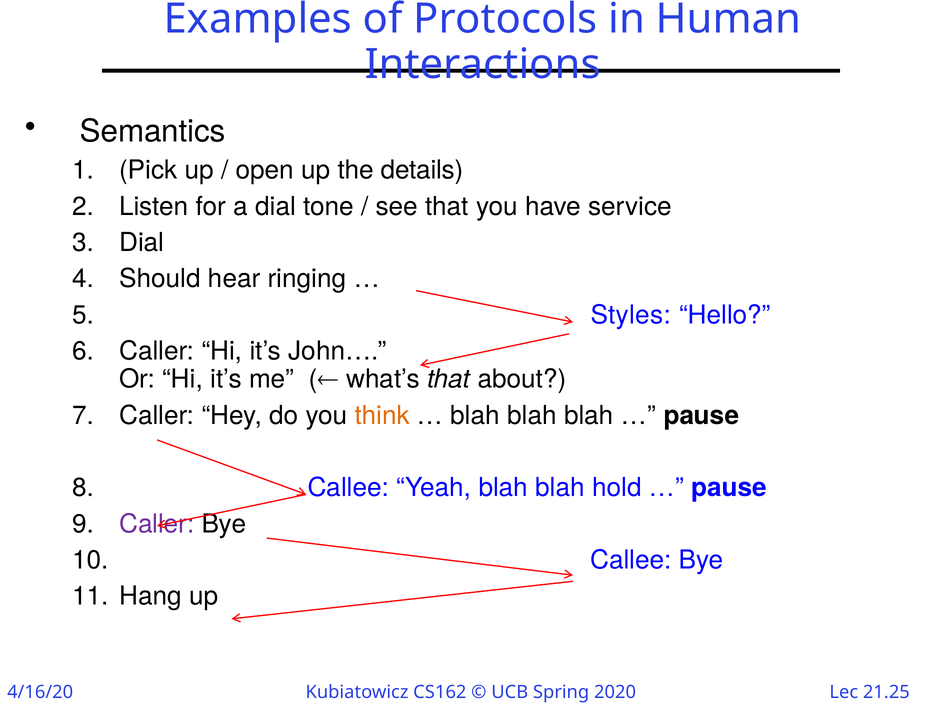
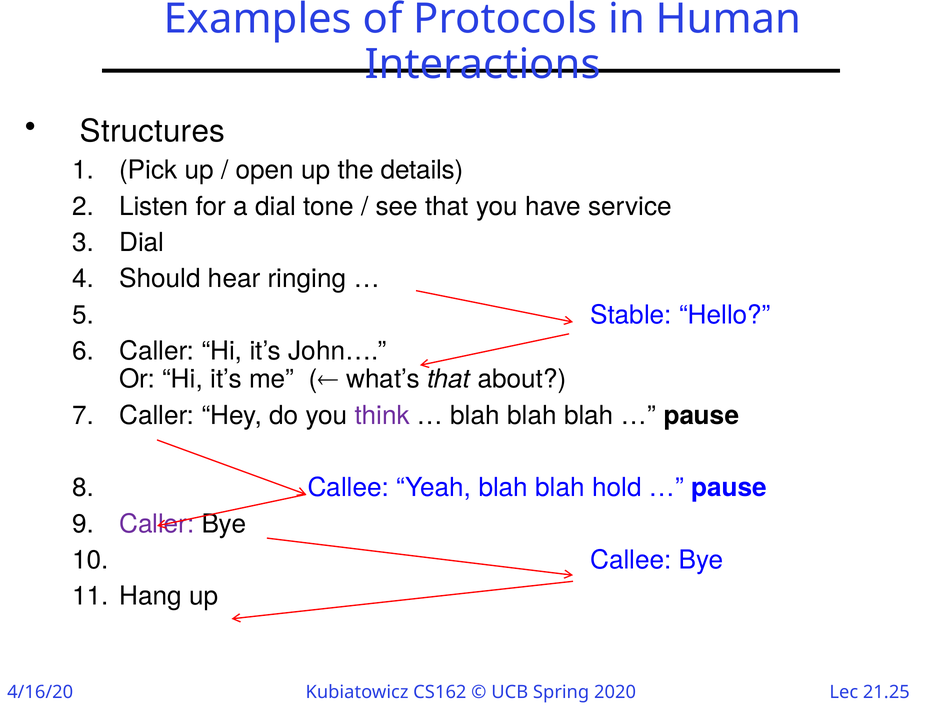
Semantics: Semantics -> Structures (152, 131)
Styles: Styles -> Stable (631, 315)
think colour: orange -> purple (382, 415)
